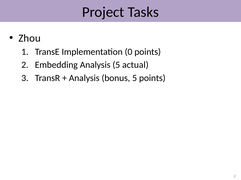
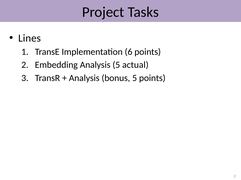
Zhou: Zhou -> Lines (30, 38)
0: 0 -> 6 (129, 52)
